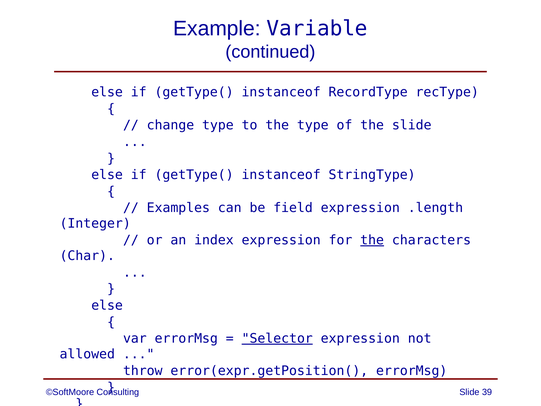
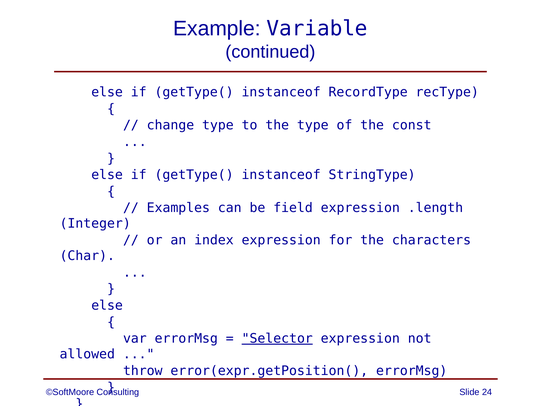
the slide: slide -> const (412, 125)
the underline: present -> none (372, 240)
39: 39 -> 24 (487, 392)
